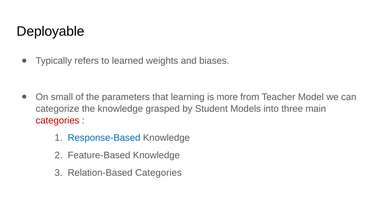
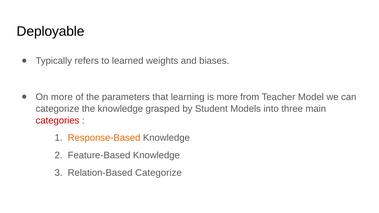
On small: small -> more (62, 97)
Response-Based colour: blue -> orange (104, 138)
Relation-Based Categories: Categories -> Categorize (158, 173)
